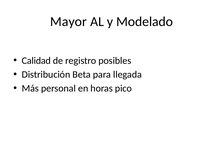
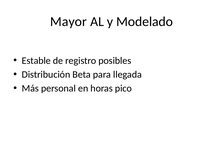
Calidad: Calidad -> Estable (36, 61)
